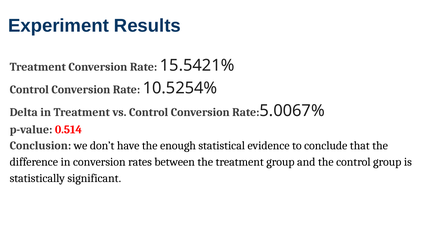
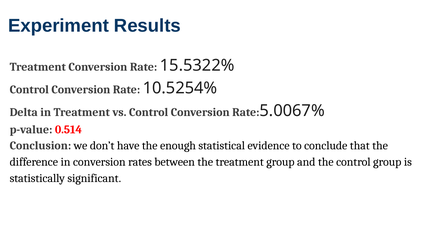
15.5421%: 15.5421% -> 15.5322% (197, 66)
